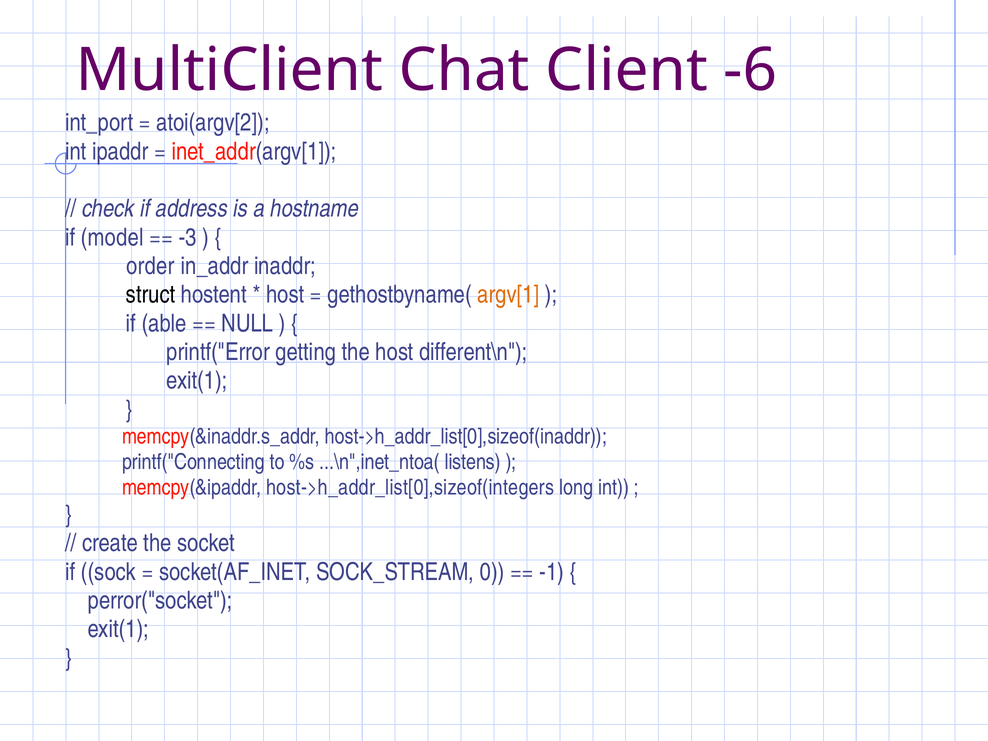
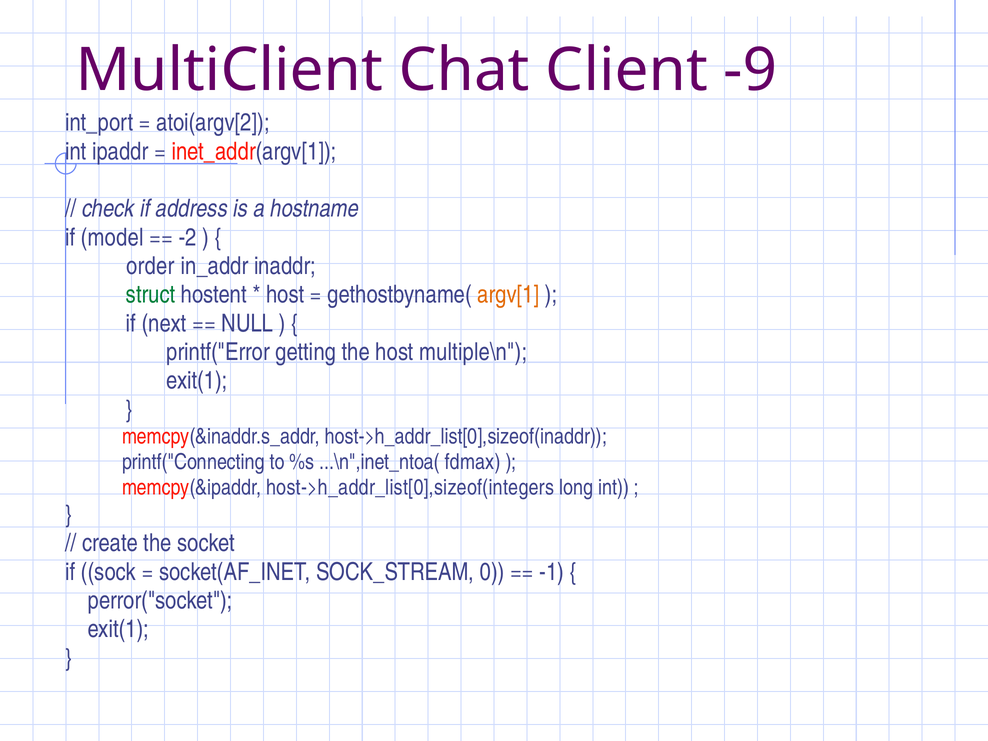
-6: -6 -> -9 (750, 70)
-3: -3 -> -2 (188, 237)
struct colour: black -> green (151, 295)
able: able -> next (164, 323)
different\n: different\n -> multiple\n (473, 352)
listens: listens -> fdmax (473, 462)
